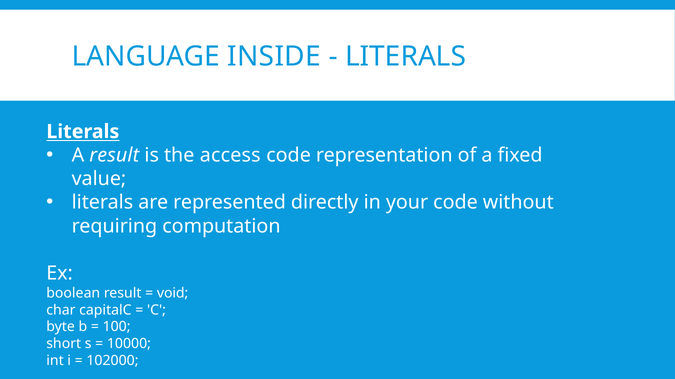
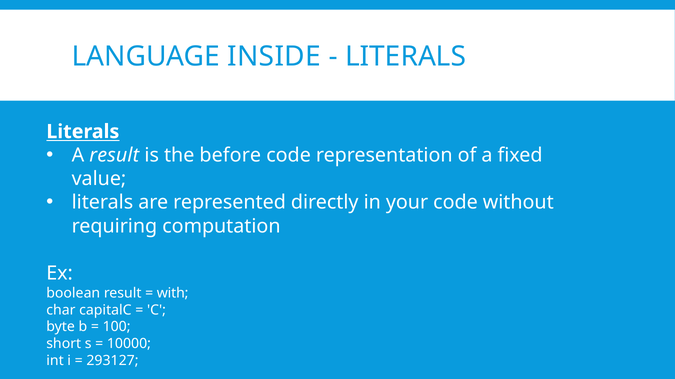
access: access -> before (230, 156)
void: void -> with (173, 294)
102000: 102000 -> 293127 (112, 361)
